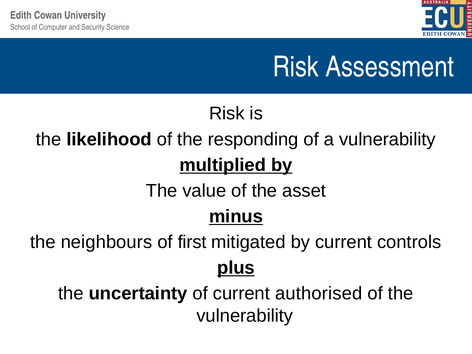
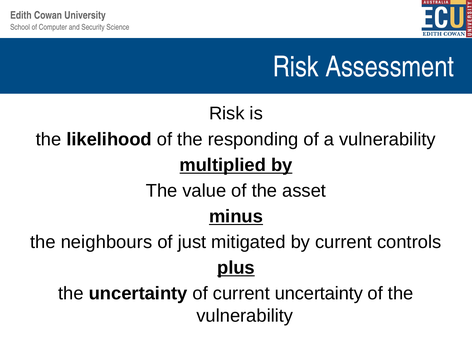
first: first -> just (192, 242)
current authorised: authorised -> uncertainty (319, 294)
